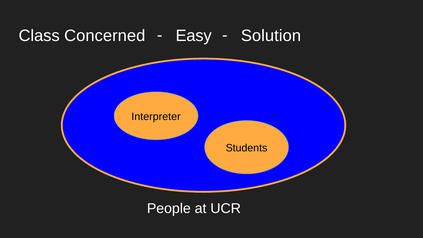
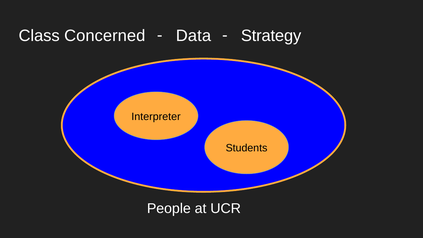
Easy: Easy -> Data (193, 36)
Solution: Solution -> Strategy (271, 36)
